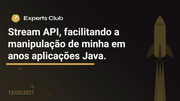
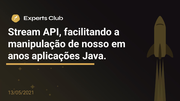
minha: minha -> nosso (95, 44)
